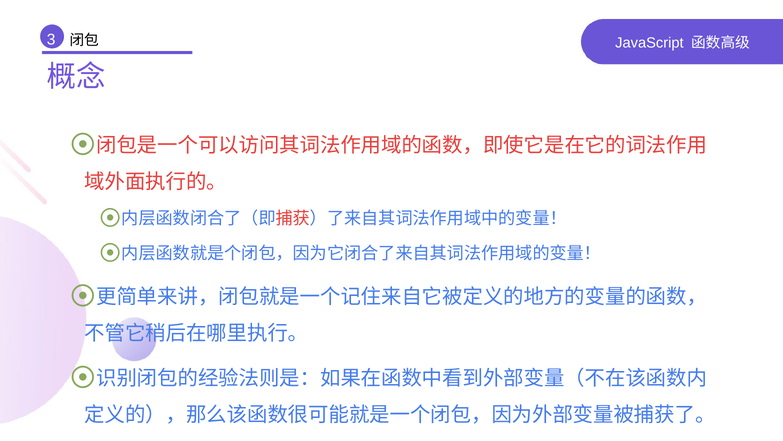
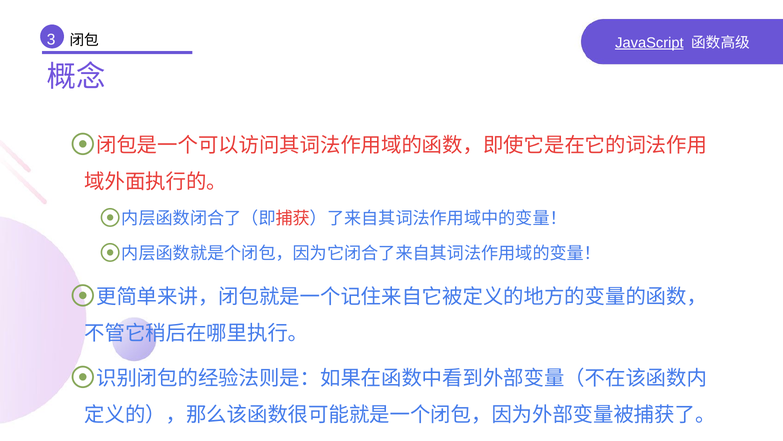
JavaScript underline: none -> present (649, 43)
